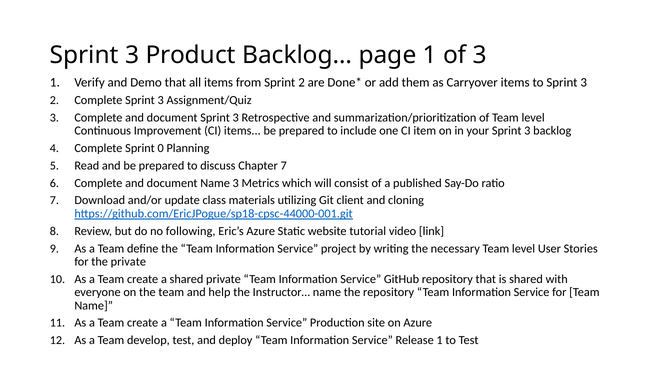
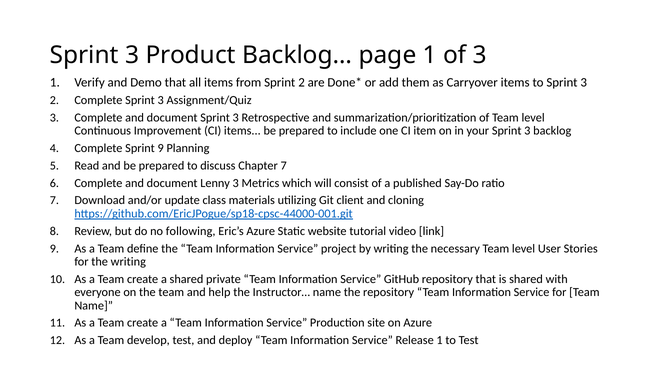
Sprint 0: 0 -> 9 (161, 148)
document Name: Name -> Lenny (215, 183)
the private: private -> writing (128, 262)
